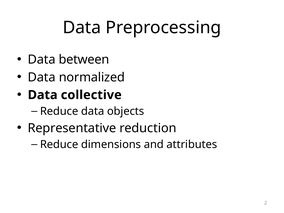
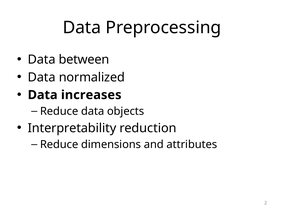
collective: collective -> increases (91, 95)
Representative: Representative -> Interpretability (72, 128)
